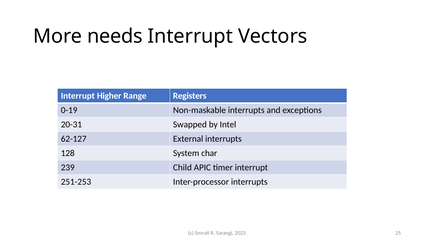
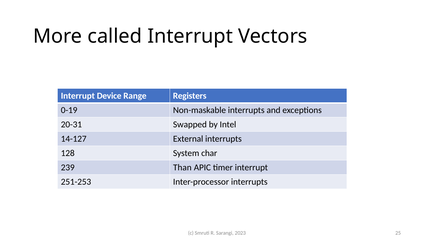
needs: needs -> called (115, 36)
Higher: Higher -> Device (109, 96)
62-127: 62-127 -> 14-127 (74, 139)
Child: Child -> Than (182, 168)
